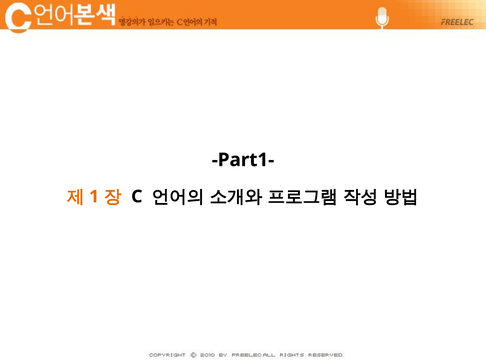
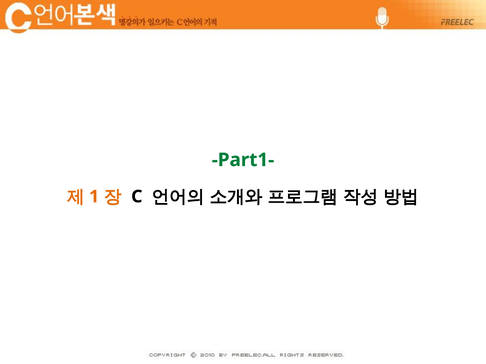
Part1- colour: black -> green (243, 160)
